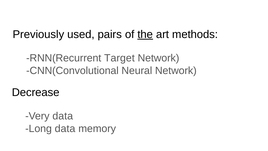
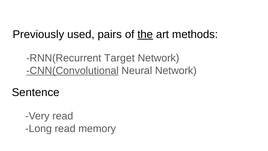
CNN(Convolutional underline: none -> present (72, 70)
Decrease: Decrease -> Sentence (36, 92)
Very data: data -> read (63, 116)
Long data: data -> read (65, 128)
